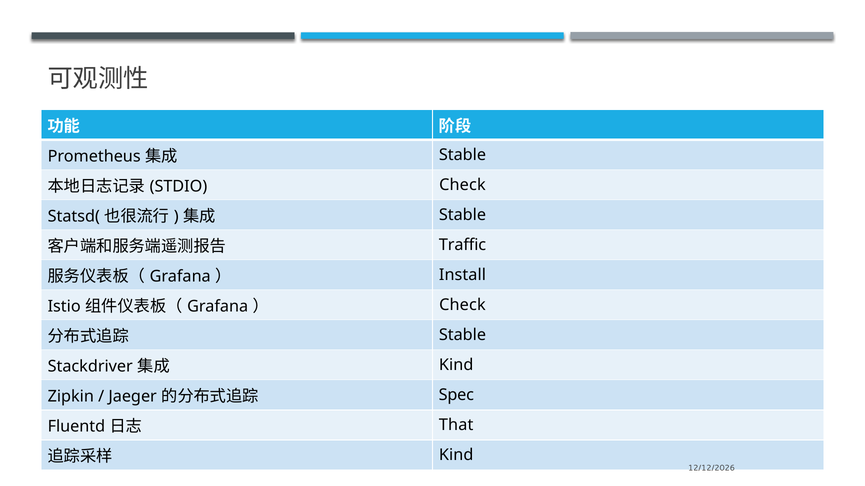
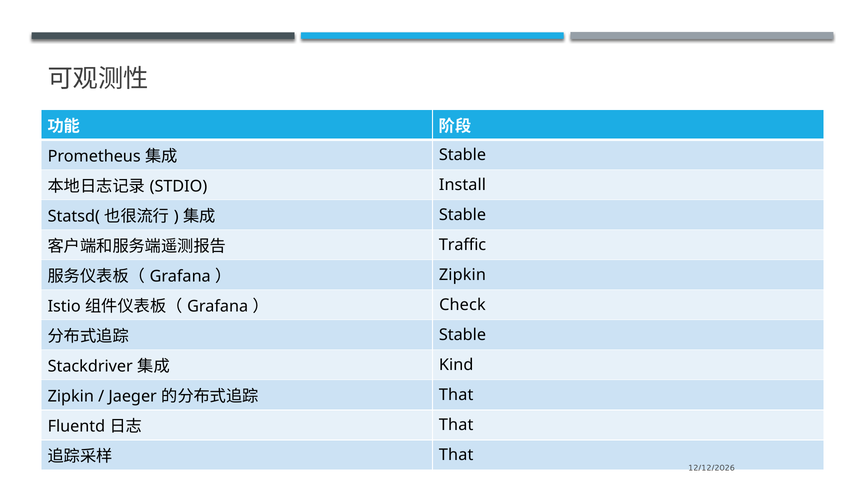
Check: Check -> Install (462, 185)
Install: Install -> Zipkin (462, 275)
Spec: Spec -> That (456, 395)
Kind: Kind -> That (456, 456)
